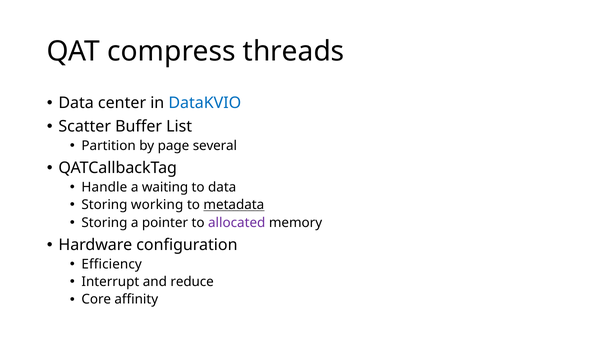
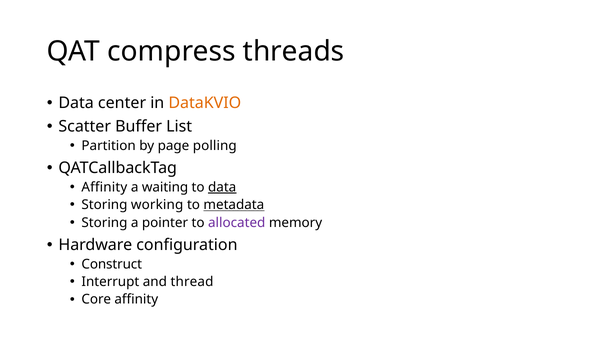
DataKVIO colour: blue -> orange (205, 103)
several: several -> polling (215, 146)
Handle: Handle -> Affinity (104, 187)
data underline: none -> present (222, 187)
Efficiency: Efficiency -> Construct (112, 264)
reduce: reduce -> thread (192, 282)
